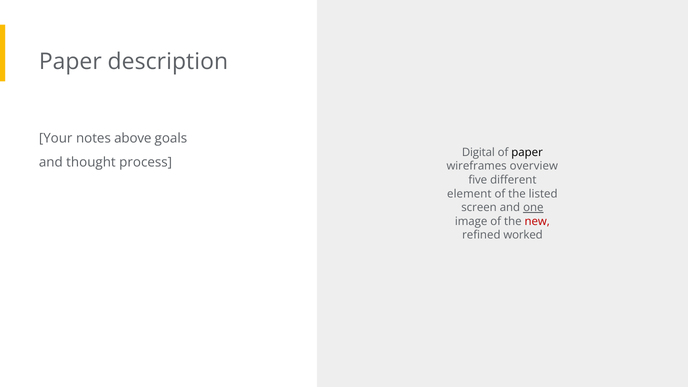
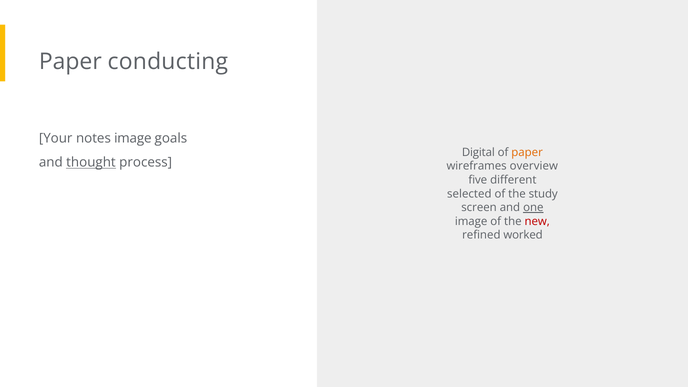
description: description -> conducting (168, 62)
notes above: above -> image (133, 138)
paper colour: black -> orange (527, 152)
thought underline: none -> present (91, 162)
element: element -> selected (469, 194)
listed: listed -> study (543, 194)
